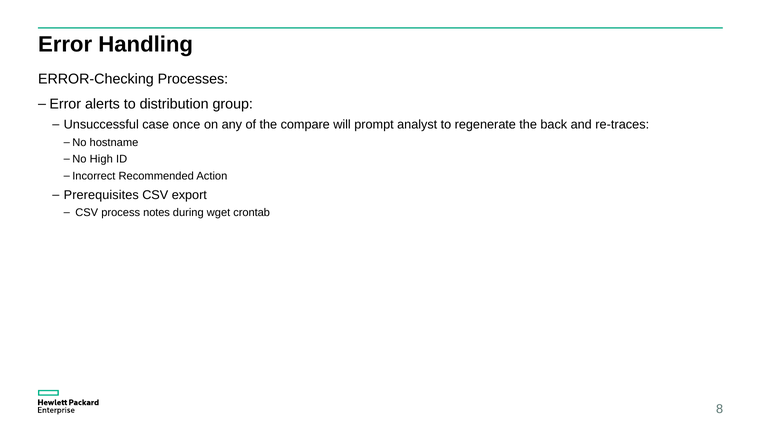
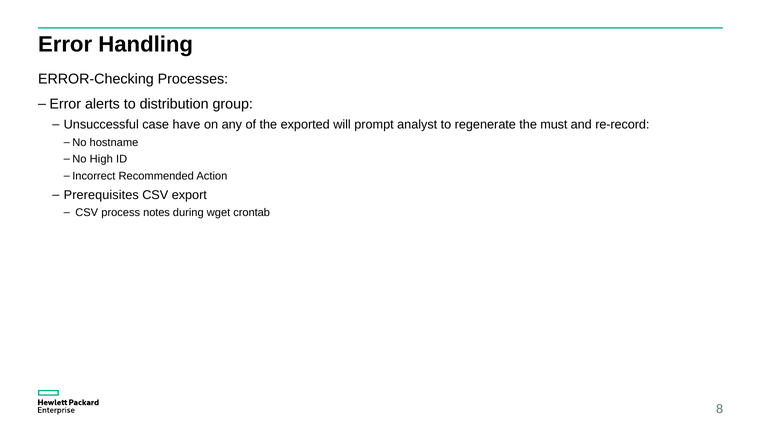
once: once -> have (186, 125)
compare: compare -> exported (305, 125)
back: back -> must (554, 125)
re-traces: re-traces -> re-record (622, 125)
